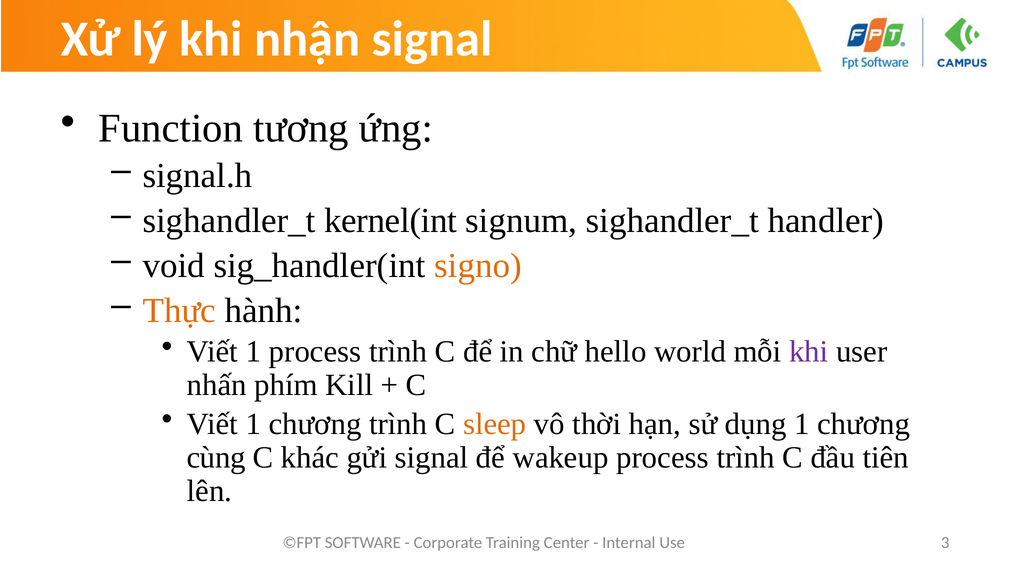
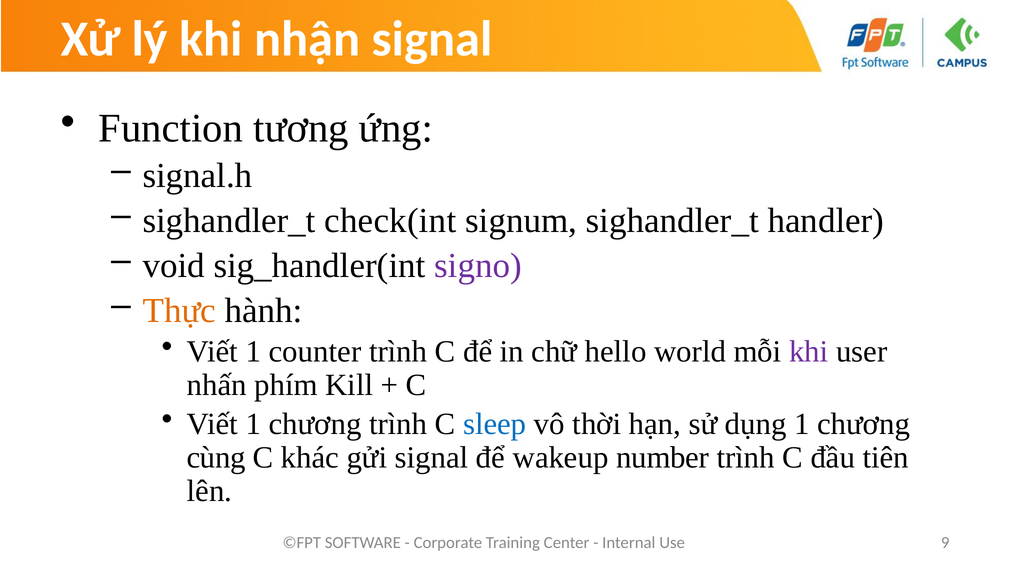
kernel(int: kernel(int -> check(int (390, 221)
signo colour: orange -> purple (478, 266)
1 process: process -> counter (315, 352)
sleep colour: orange -> blue (495, 424)
wakeup process: process -> number (663, 458)
3: 3 -> 9 (945, 543)
